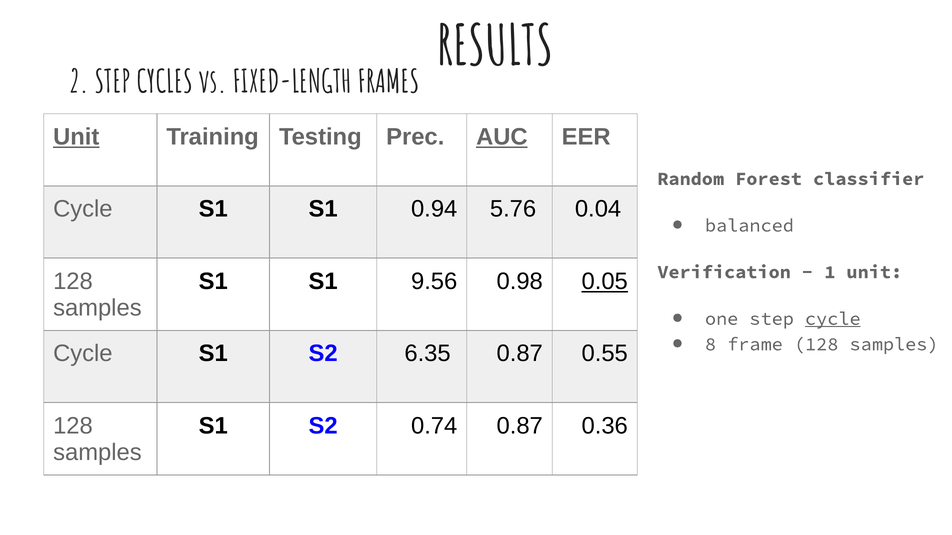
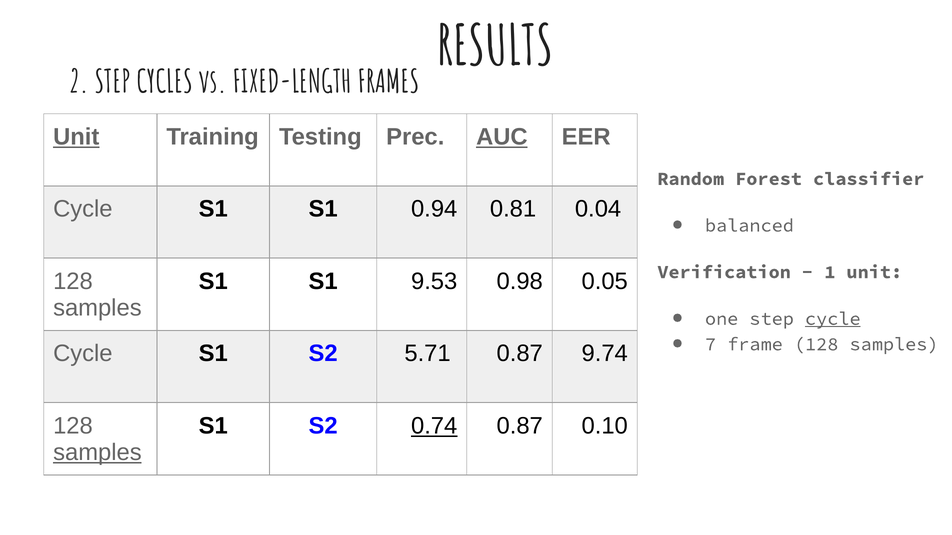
5.76: 5.76 -> 0.81 (513, 209)
9.56: 9.56 -> 9.53 (434, 282)
0.05 underline: present -> none (605, 282)
8: 8 -> 7 (711, 344)
6.35: 6.35 -> 5.71 (428, 354)
0.55: 0.55 -> 9.74 (605, 354)
0.74 underline: none -> present (434, 426)
0.36: 0.36 -> 0.10 (605, 426)
samples underline: none -> present (97, 453)
